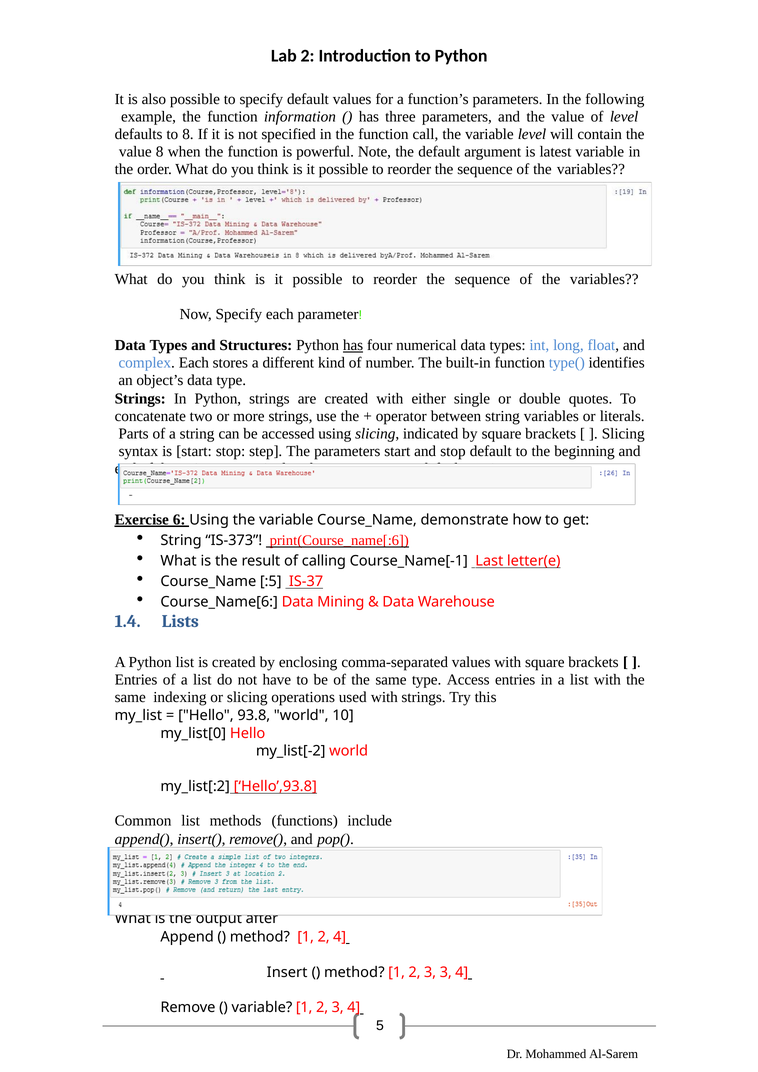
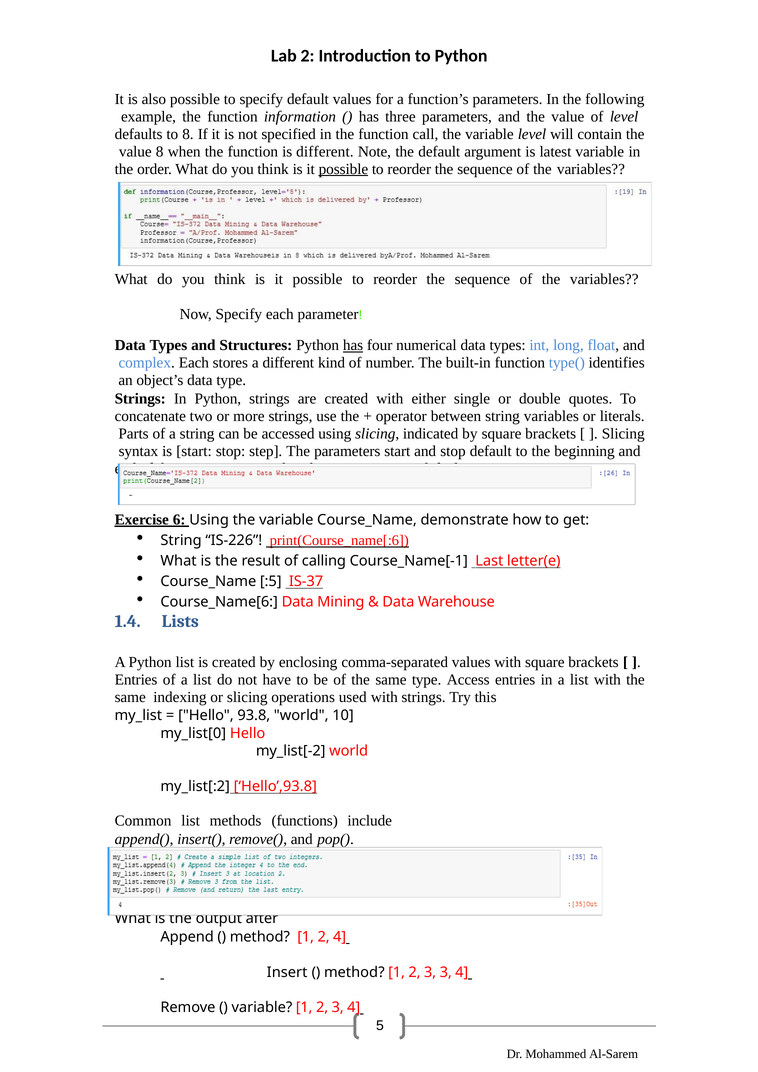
is powerful: powerful -> different (325, 152)
possible underline: none -> present (343, 169)
IS-373: IS-373 -> IS-226 (234, 541)
